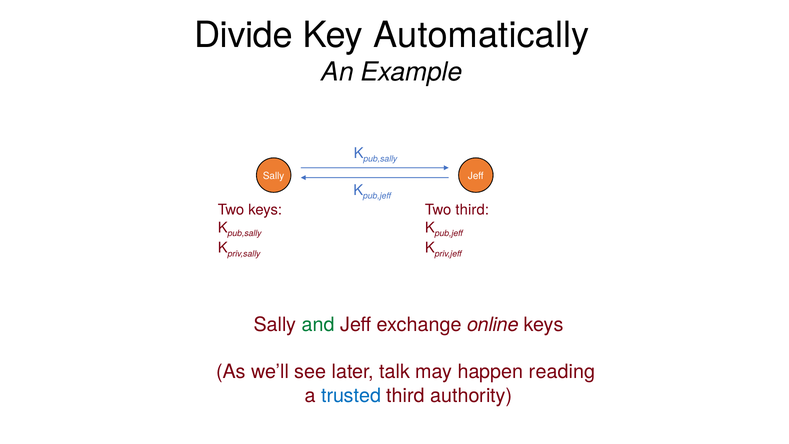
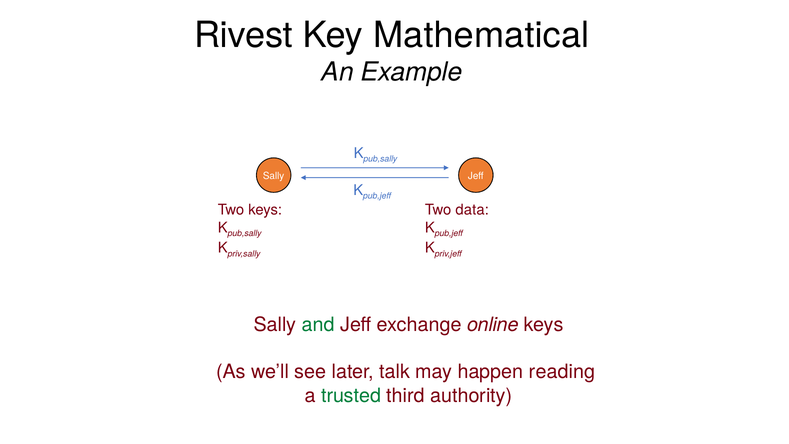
Divide: Divide -> Rivest (243, 35)
Automatically: Automatically -> Mathematical (481, 35)
Two third: third -> data (472, 210)
trusted colour: blue -> green (351, 395)
